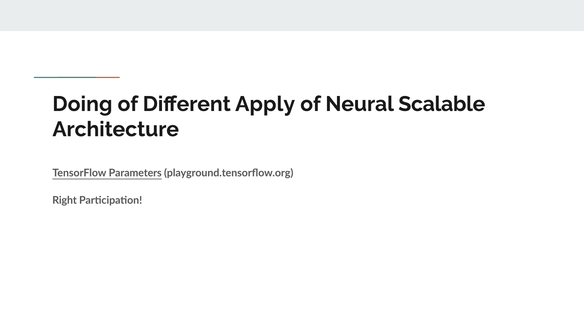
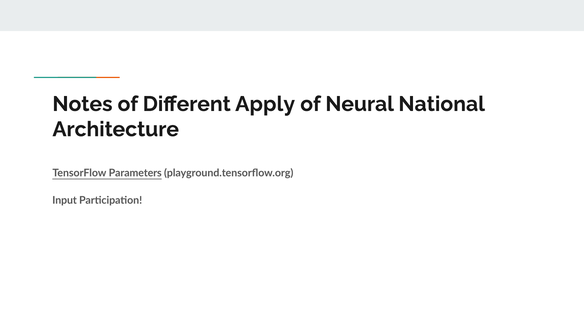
Doing: Doing -> Notes (82, 104)
Scalable: Scalable -> National (442, 104)
Right: Right -> Input (65, 201)
